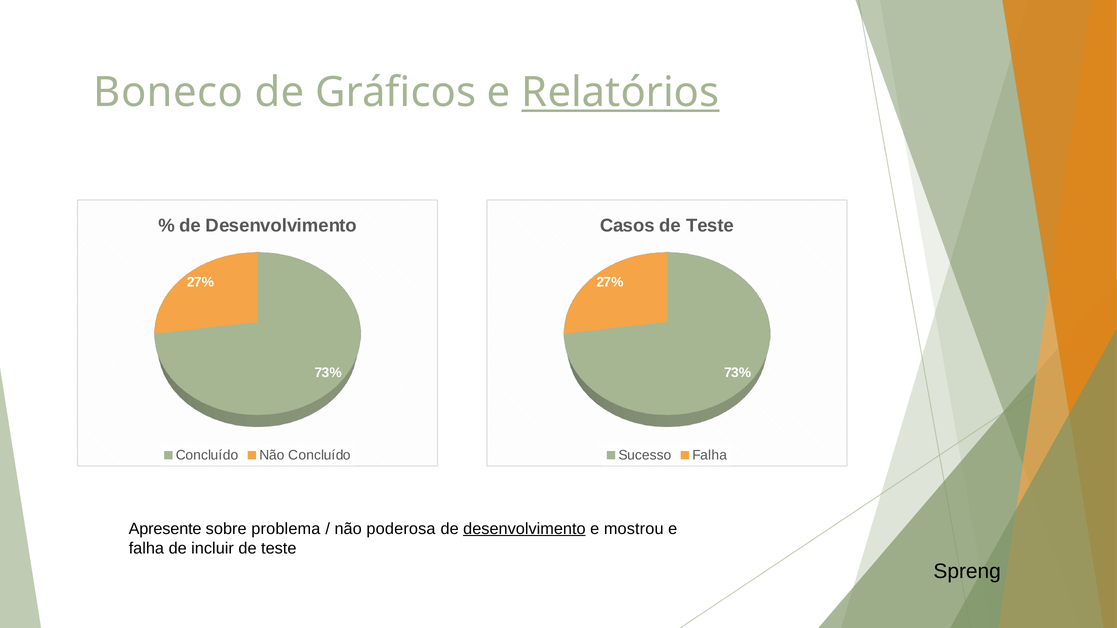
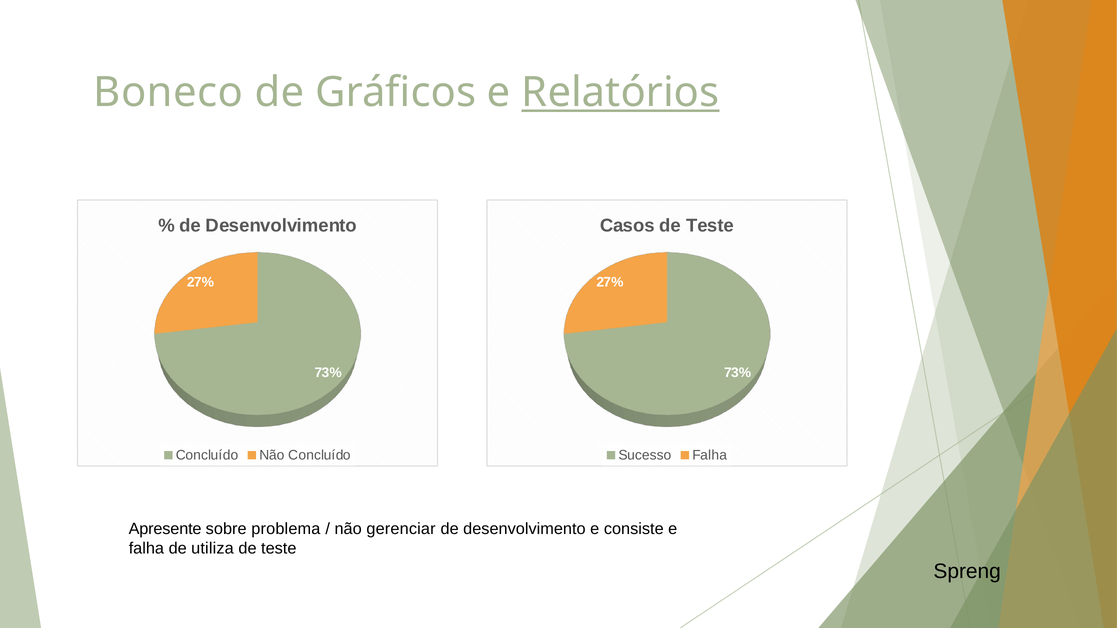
poderosa: poderosa -> gerenciar (401, 529)
desenvolvimento underline: present -> none (524, 529)
mostrou: mostrou -> consiste (634, 529)
incluir: incluir -> utiliza (213, 548)
